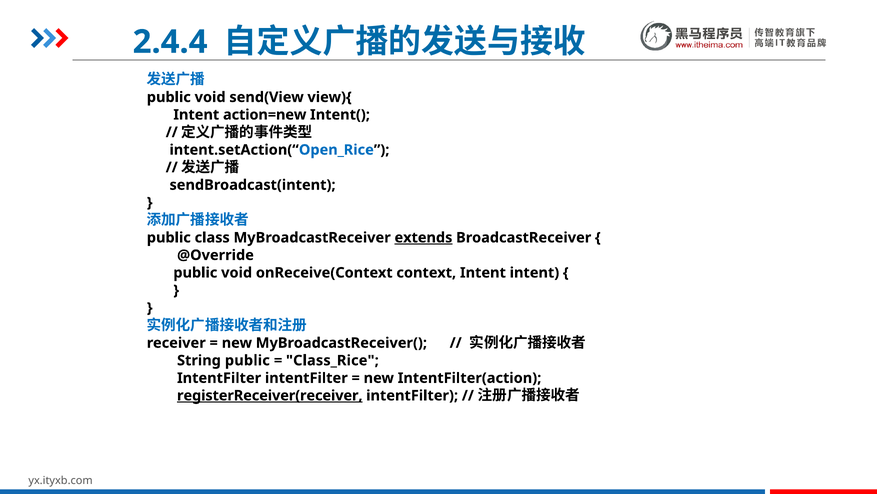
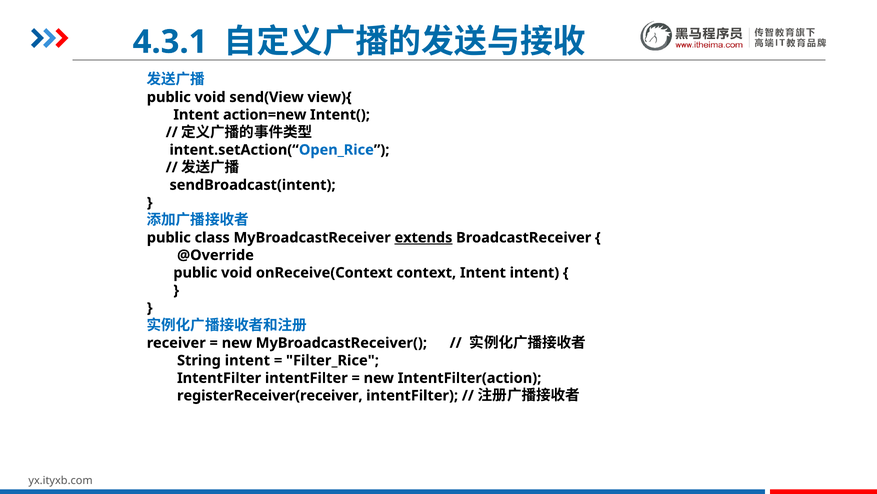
2.4.4: 2.4.4 -> 4.3.1 (170, 42)
String public: public -> intent (247, 360)
Class_Rice: Class_Rice -> Filter_Rice (332, 360)
registerReceiver(receiver underline: present -> none (270, 395)
